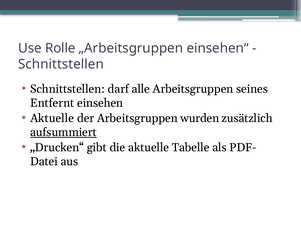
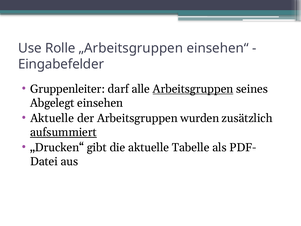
Schnittstellen: Schnittstellen -> Eingabefelder (61, 64)
Schnittstellen: Schnittstellen -> Gruppenleiter (68, 89)
Arbeitsgruppen underline: none -> present (193, 89)
Entfernt: Entfernt -> Abgelegt (52, 103)
